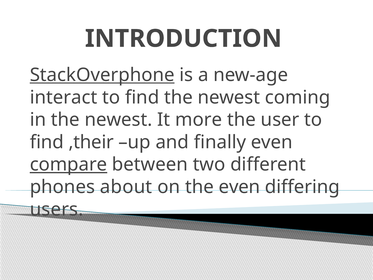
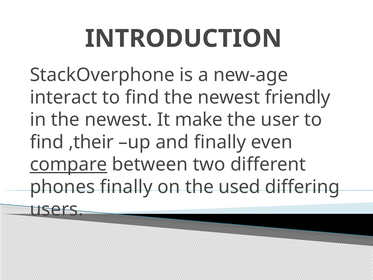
StackOverphone underline: present -> none (102, 75)
coming: coming -> friendly (298, 97)
more: more -> make (199, 120)
phones about: about -> finally (126, 187)
the even: even -> used (239, 187)
